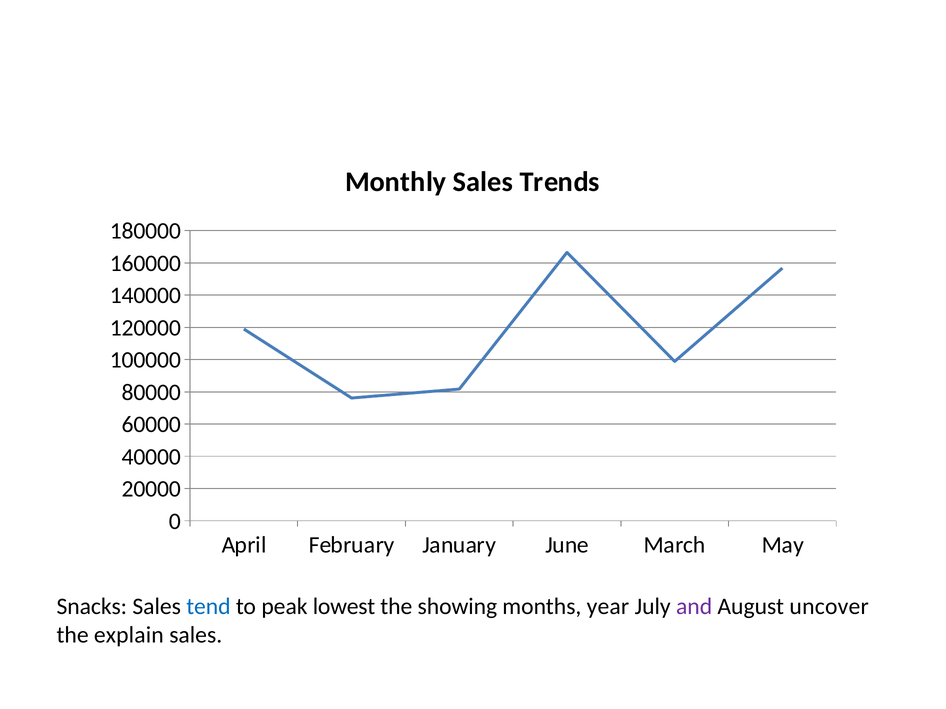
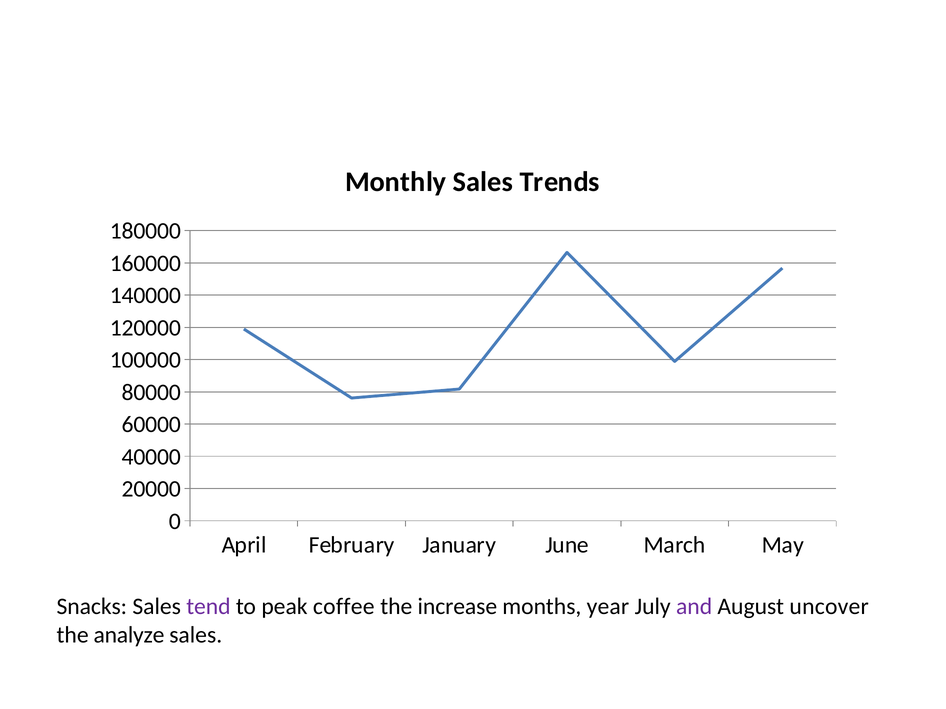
tend colour: blue -> purple (208, 607)
lowest: lowest -> coffee (344, 607)
showing: showing -> increase (457, 607)
explain: explain -> analyze (129, 635)
